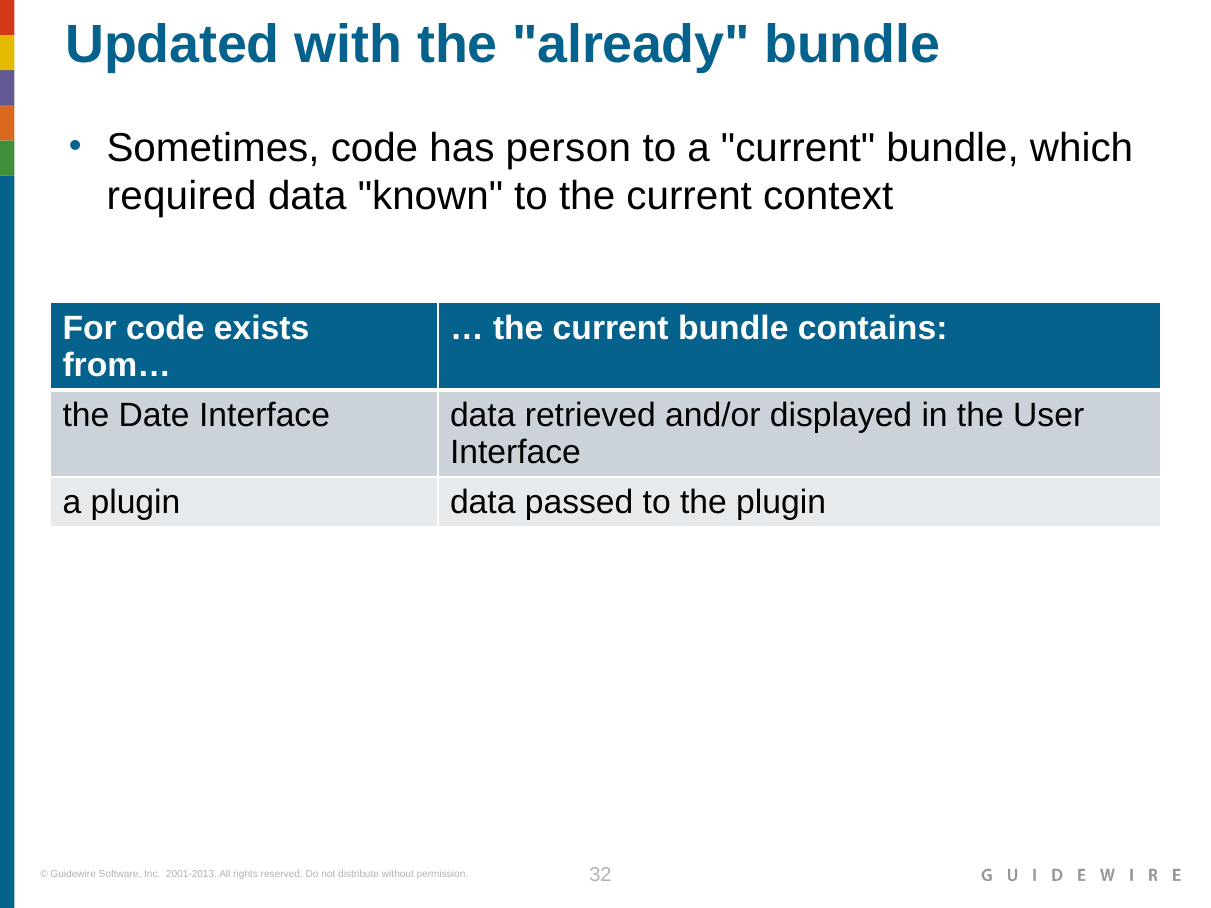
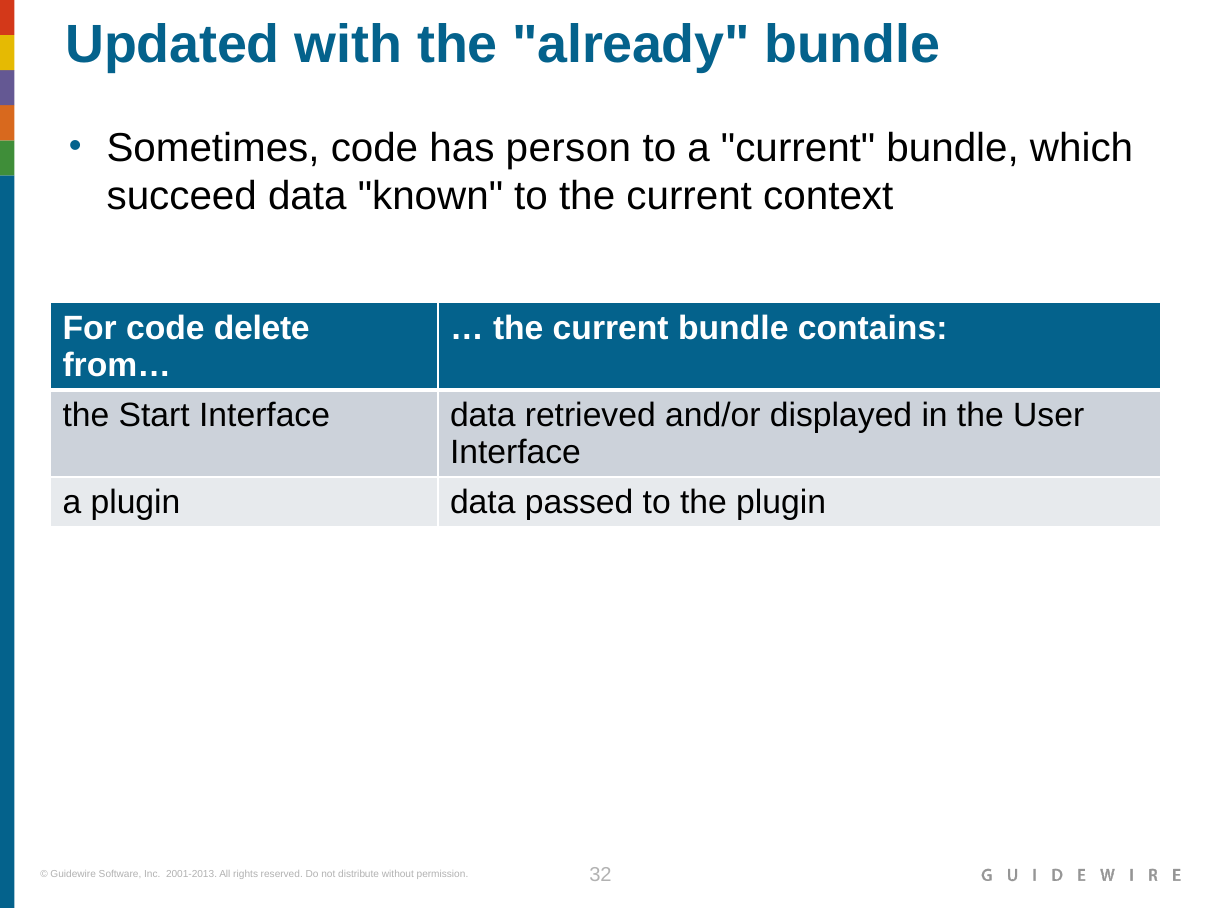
required: required -> succeed (182, 197)
exists: exists -> delete (262, 328)
Date: Date -> Start (154, 415)
